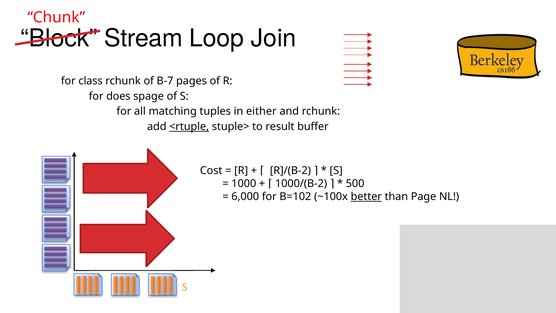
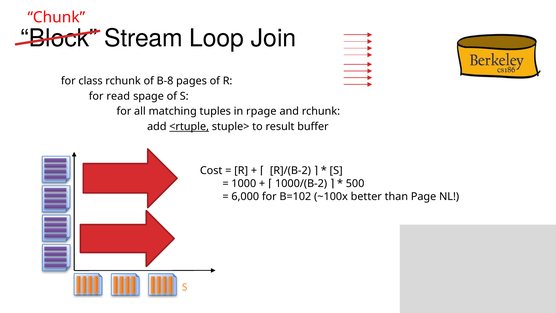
B-7: B-7 -> B-8 (165, 81)
does: does -> read (118, 96)
either: either -> rpage (261, 111)
better underline: present -> none (366, 196)
